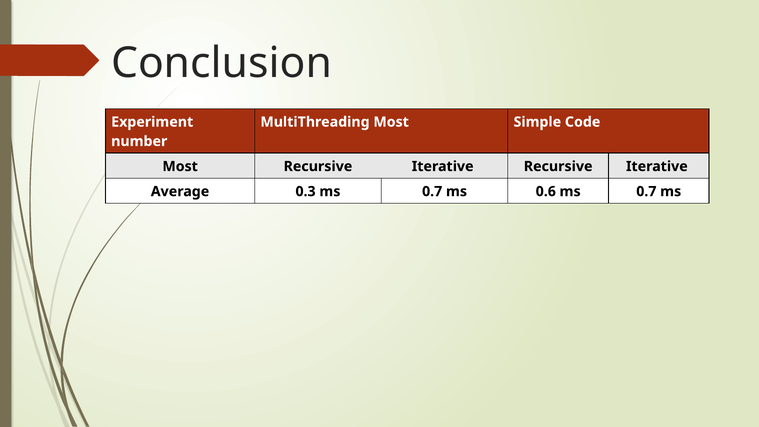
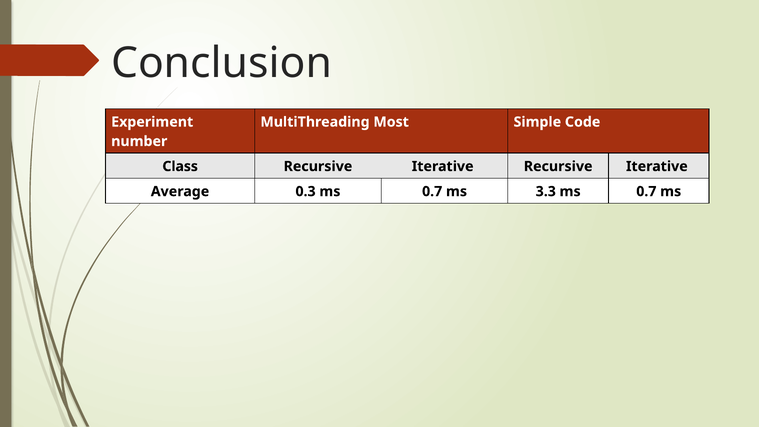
Most: Most -> Class (180, 166)
0.6: 0.6 -> 3.3 (546, 191)
